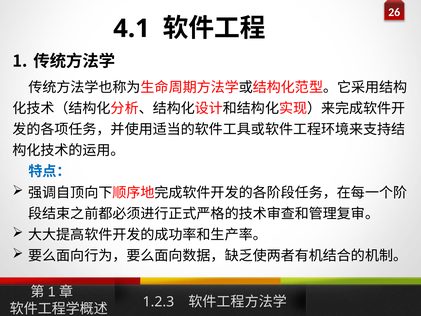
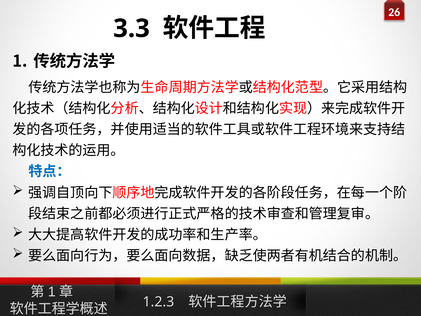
4.1: 4.1 -> 3.3 (131, 28)
